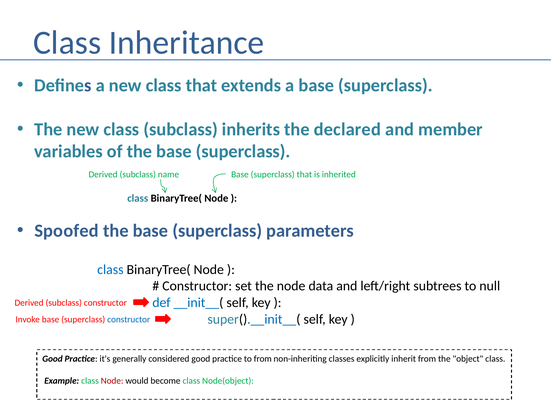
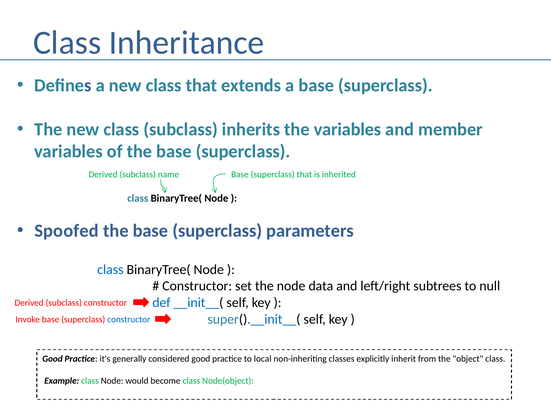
the declared: declared -> variables (348, 129)
to from: from -> local (263, 358)
Node colour: red -> black (112, 380)
